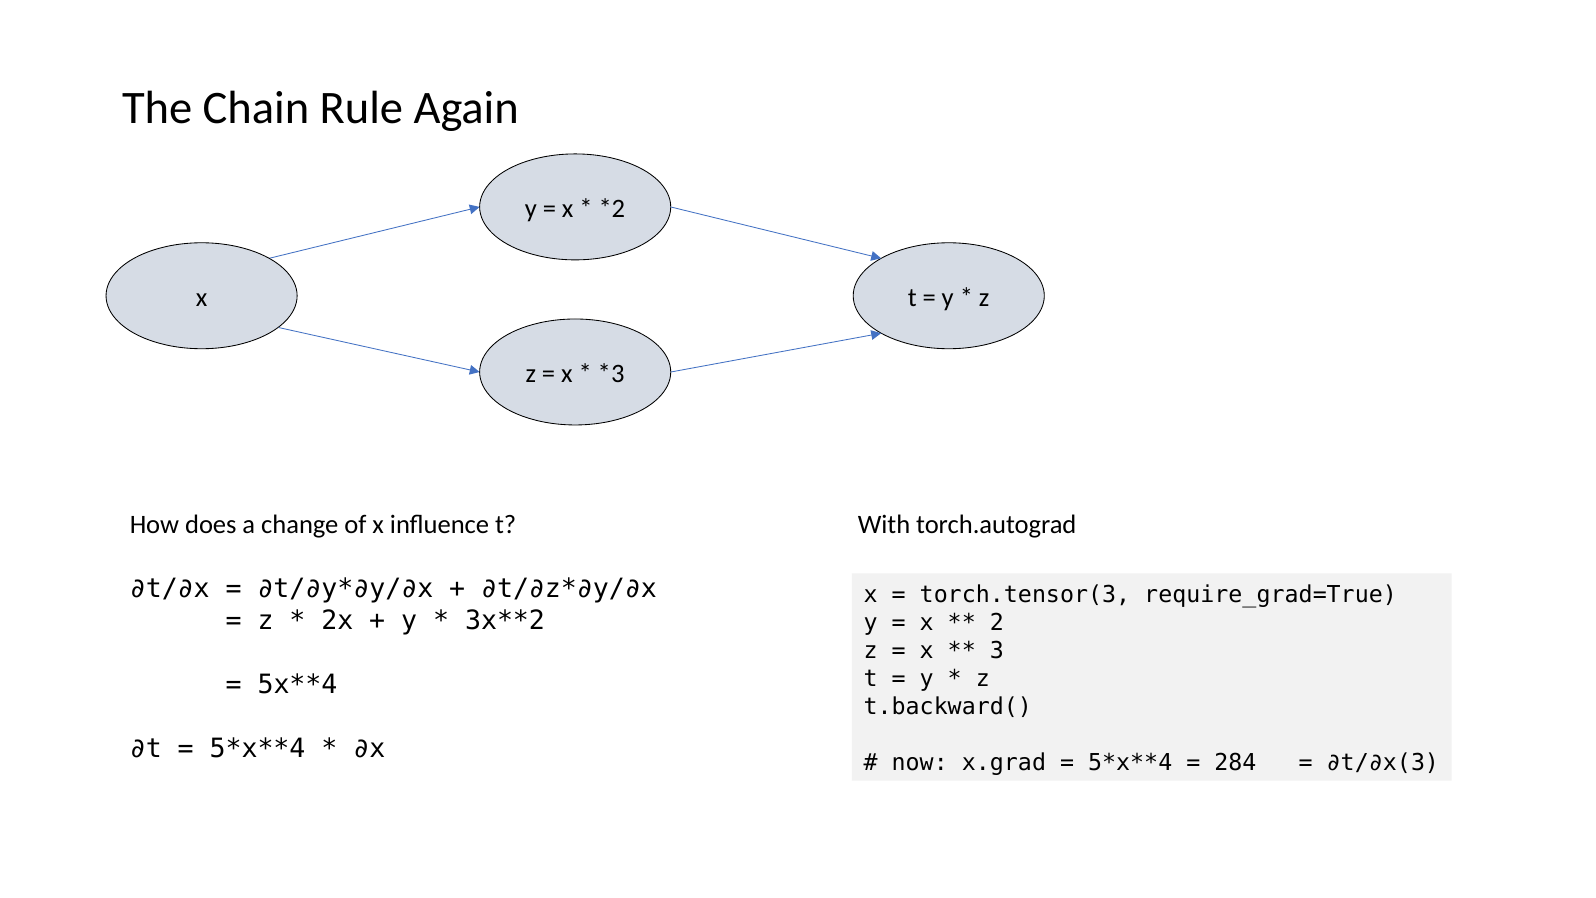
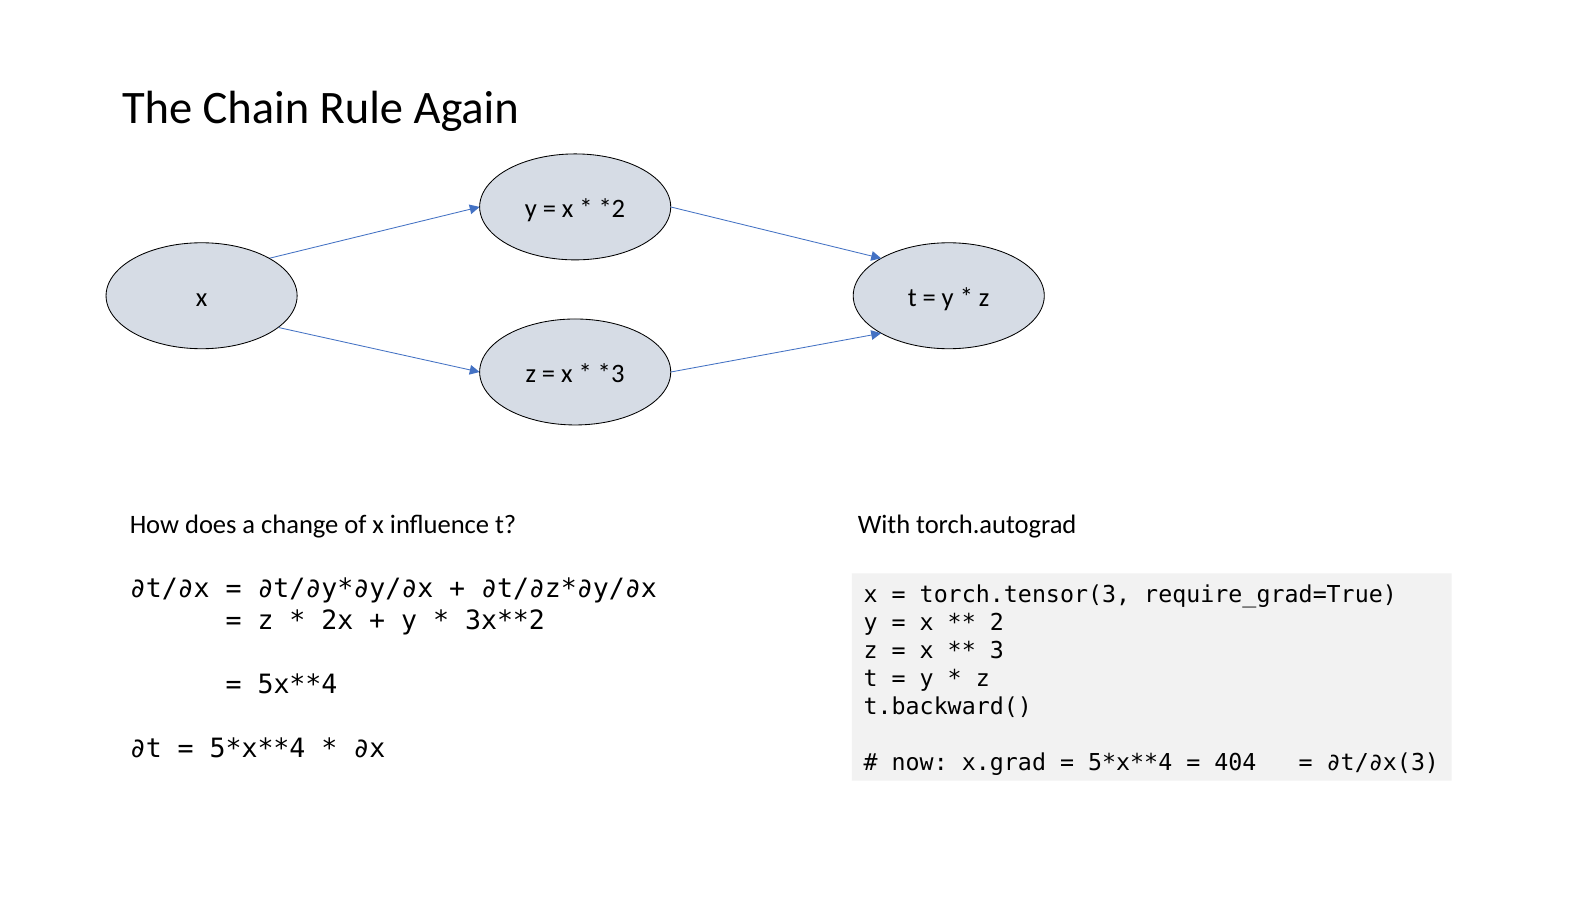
284: 284 -> 404 (1235, 762)
